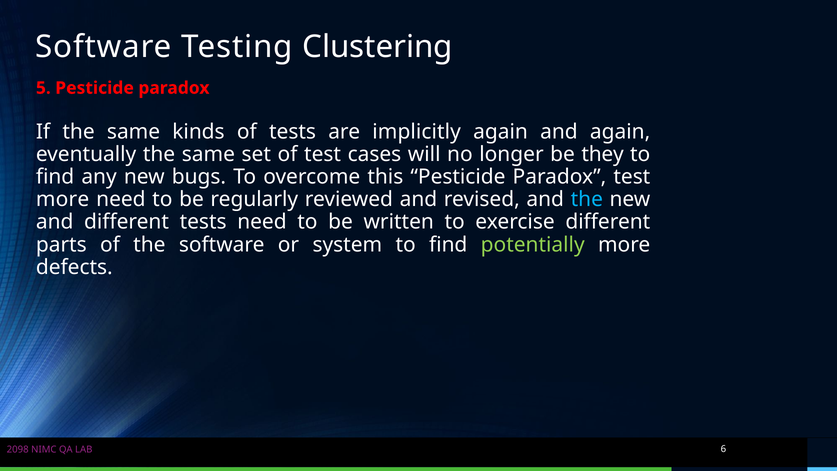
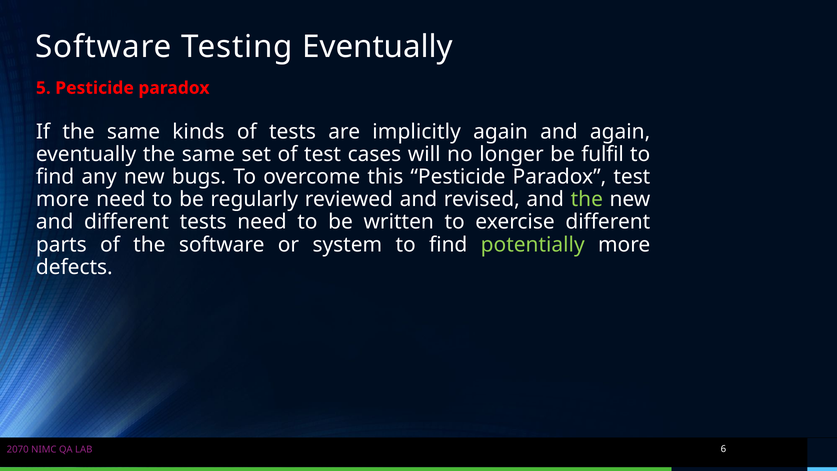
Testing Clustering: Clustering -> Eventually (378, 47)
they: they -> fulfil (603, 154)
the colour: light blue -> light green (587, 199)
2098: 2098 -> 2070 (18, 450)
